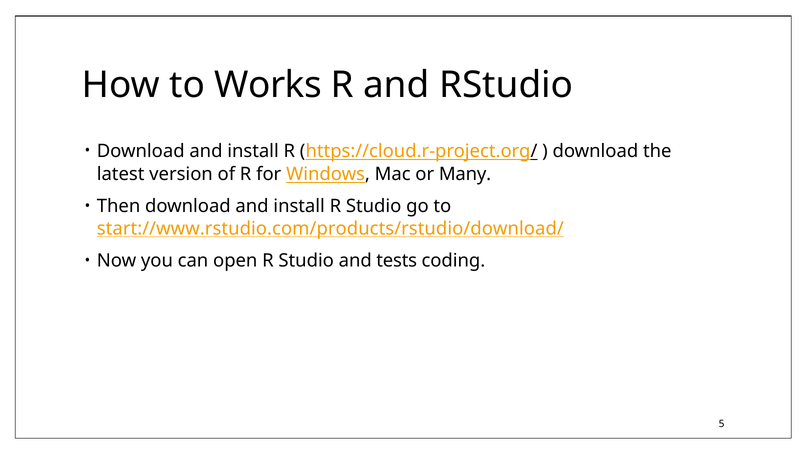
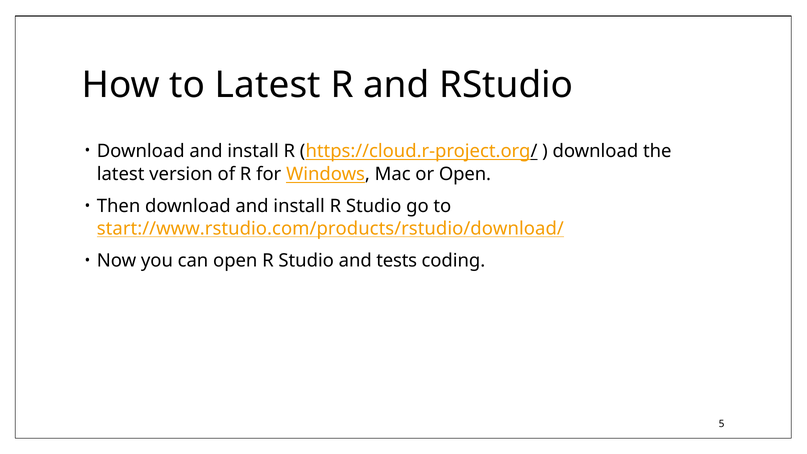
to Works: Works -> Latest (268, 85)
or Many: Many -> Open (465, 174)
